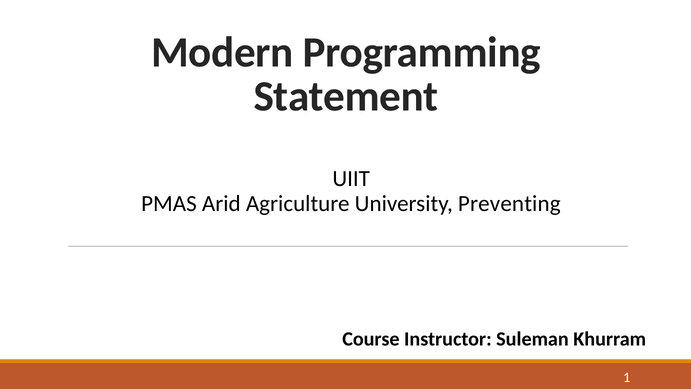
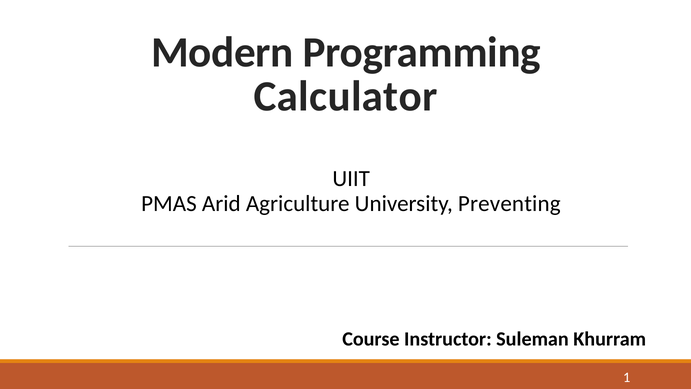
Statement: Statement -> Calculator (346, 96)
